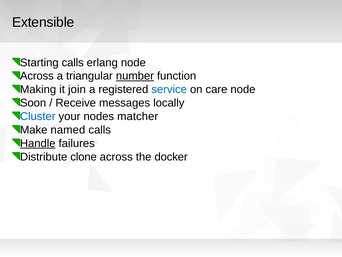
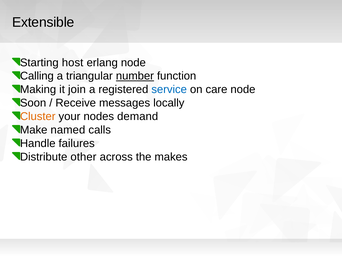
Starting calls: calls -> host (73, 62)
Across: Across -> Calling (37, 76)
Cluster colour: blue -> orange (38, 116)
matcher: matcher -> demand (138, 116)
Handle underline: present -> none (38, 143)
clone: clone -> other (83, 156)
docker: docker -> makes (171, 156)
